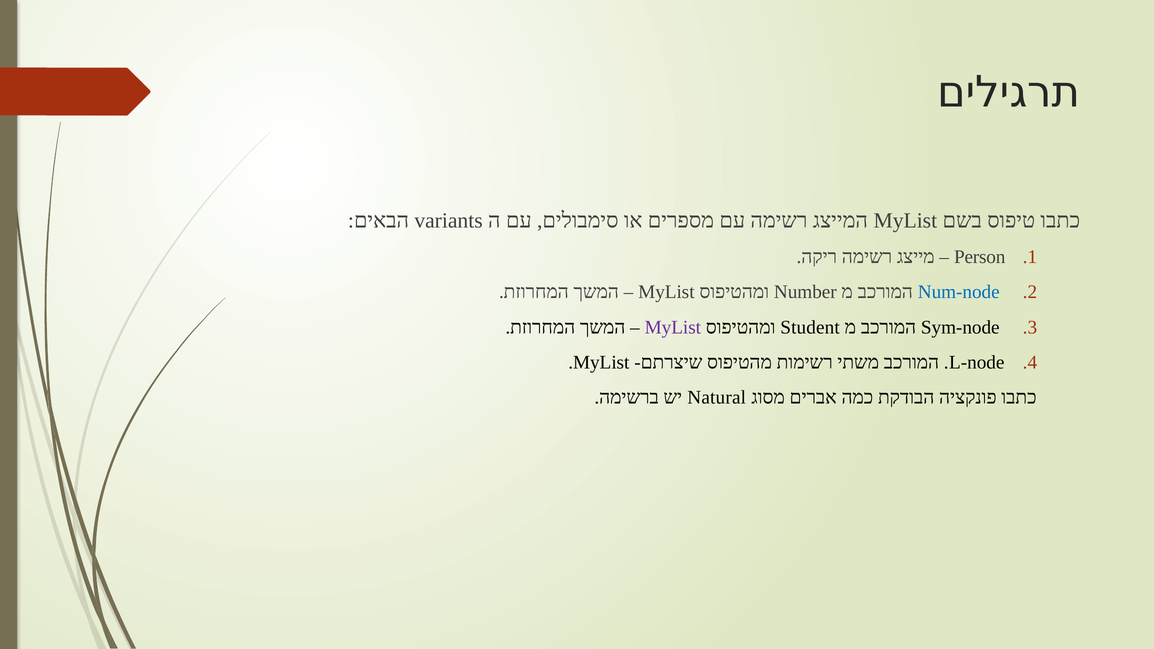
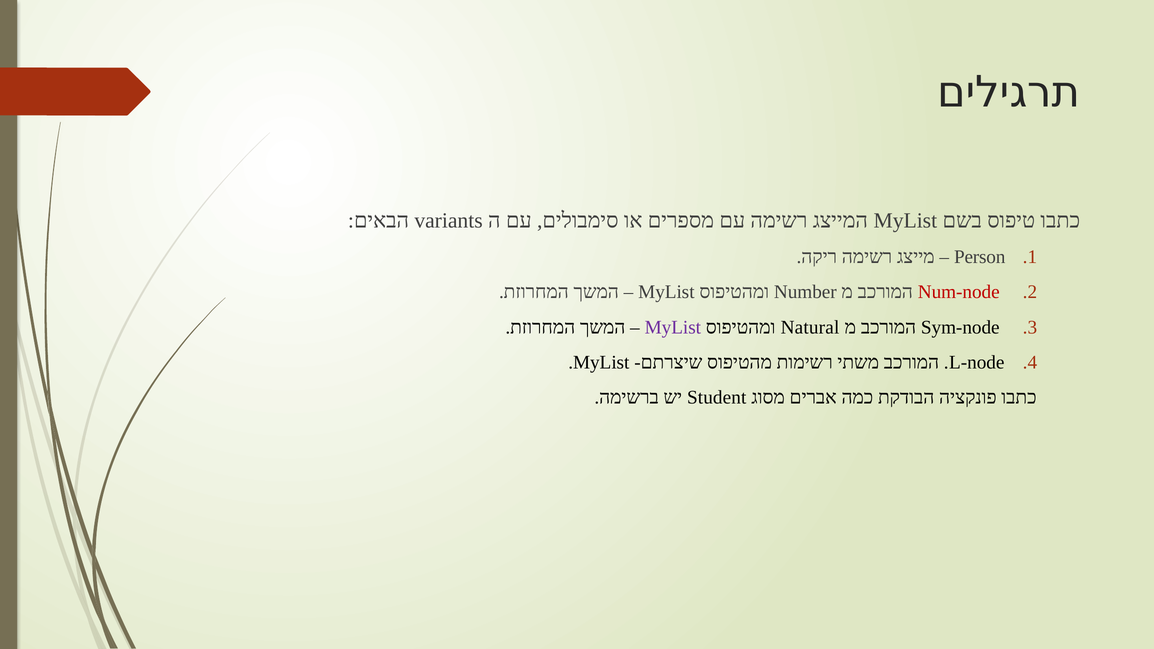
Num-node colour: blue -> red (959, 292)
Student: Student -> Natural (810, 327)
Natural: Natural -> Student (717, 397)
